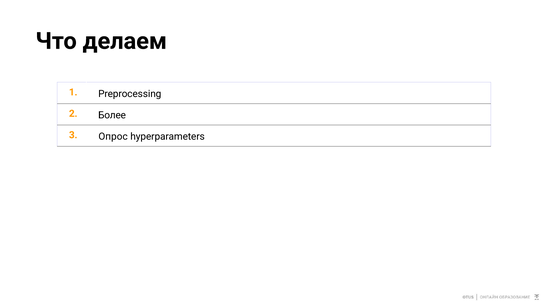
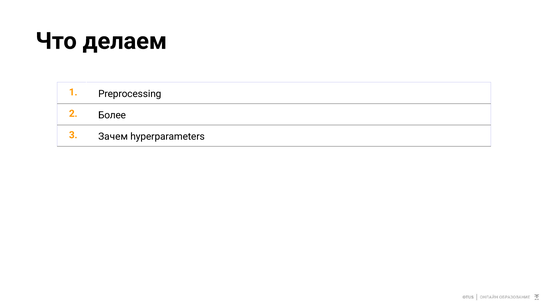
Опрос: Опрос -> Зачем (113, 137)
